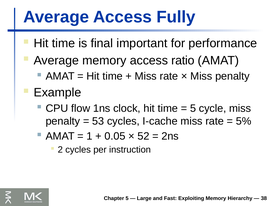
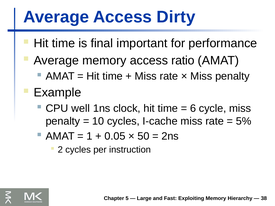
Fully: Fully -> Dirty (176, 17)
flow: flow -> well (81, 108)
5: 5 -> 6 (193, 108)
53: 53 -> 10 (98, 121)
52: 52 -> 50 (143, 136)
